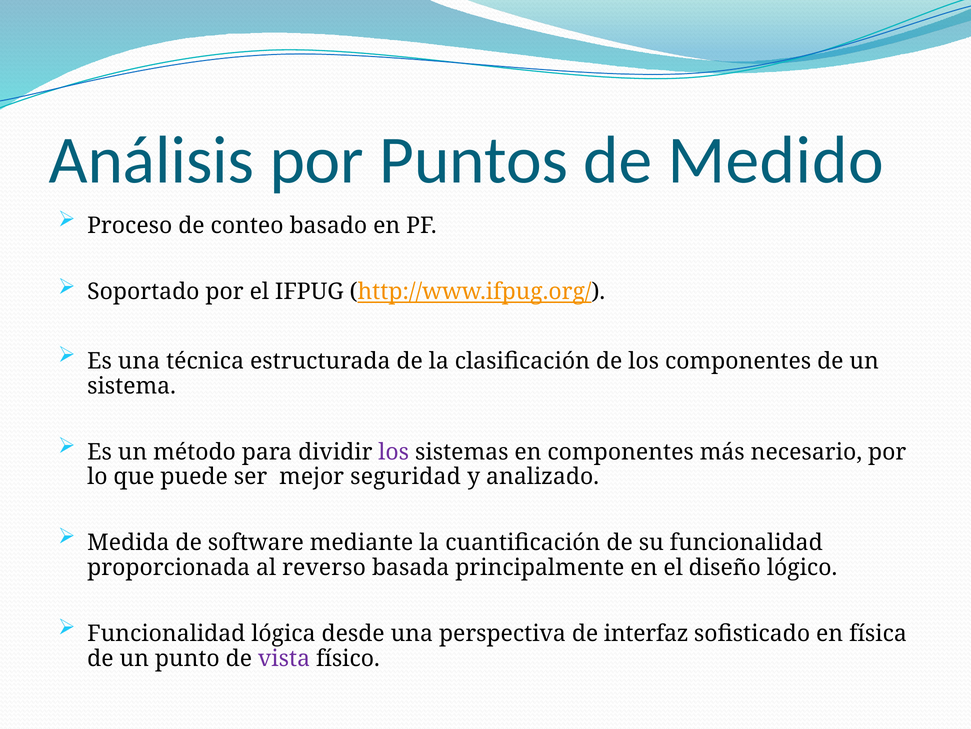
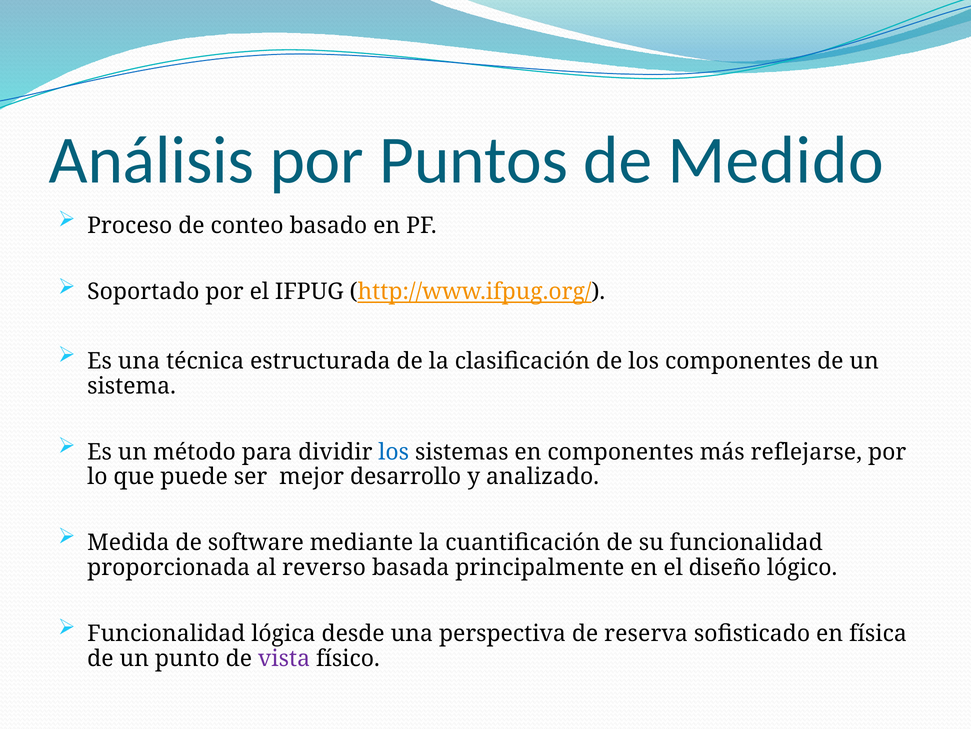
los colour: purple -> blue (394, 452)
necesario: necesario -> reflejarse (806, 452)
seguridad: seguridad -> desarrollo (406, 476)
interfaz: interfaz -> reserva (646, 633)
